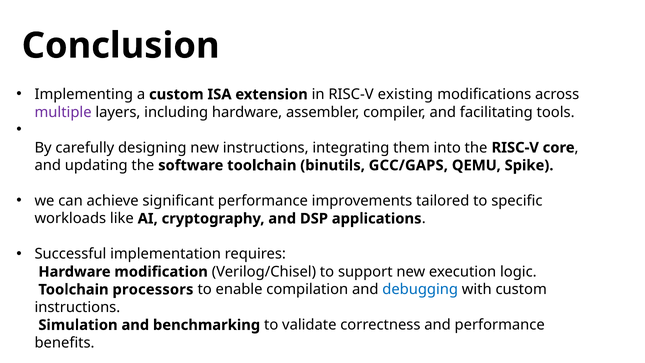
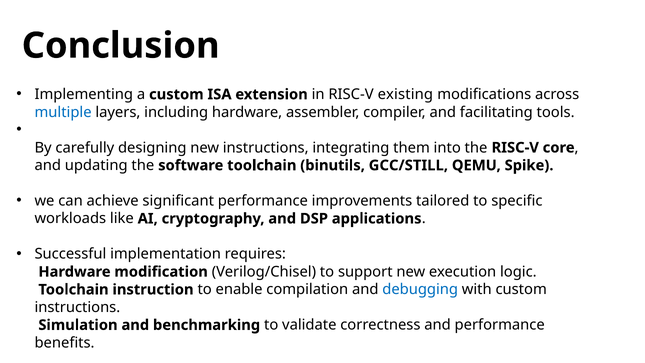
multiple colour: purple -> blue (63, 112)
GCC/GAPS: GCC/GAPS -> GCC/STILL (408, 165)
processors: processors -> instruction (153, 289)
